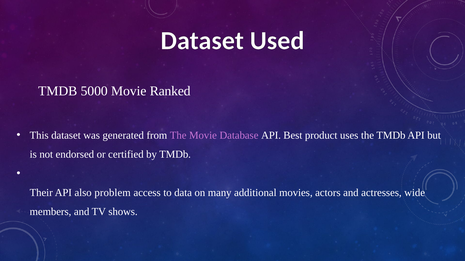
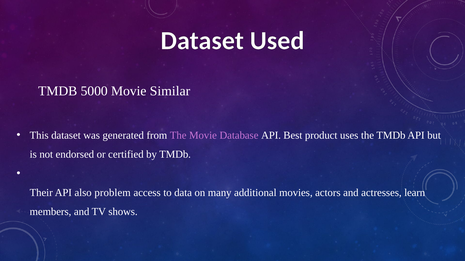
Ranked: Ranked -> Similar (170, 91)
wide: wide -> learn (415, 193)
